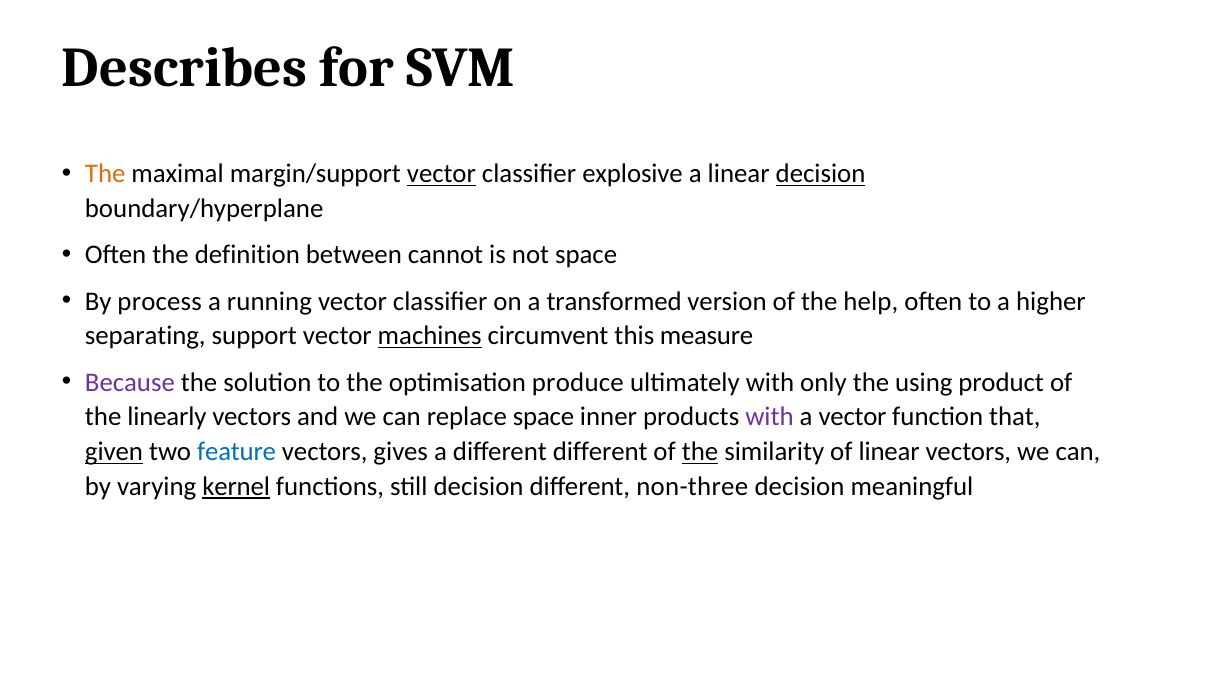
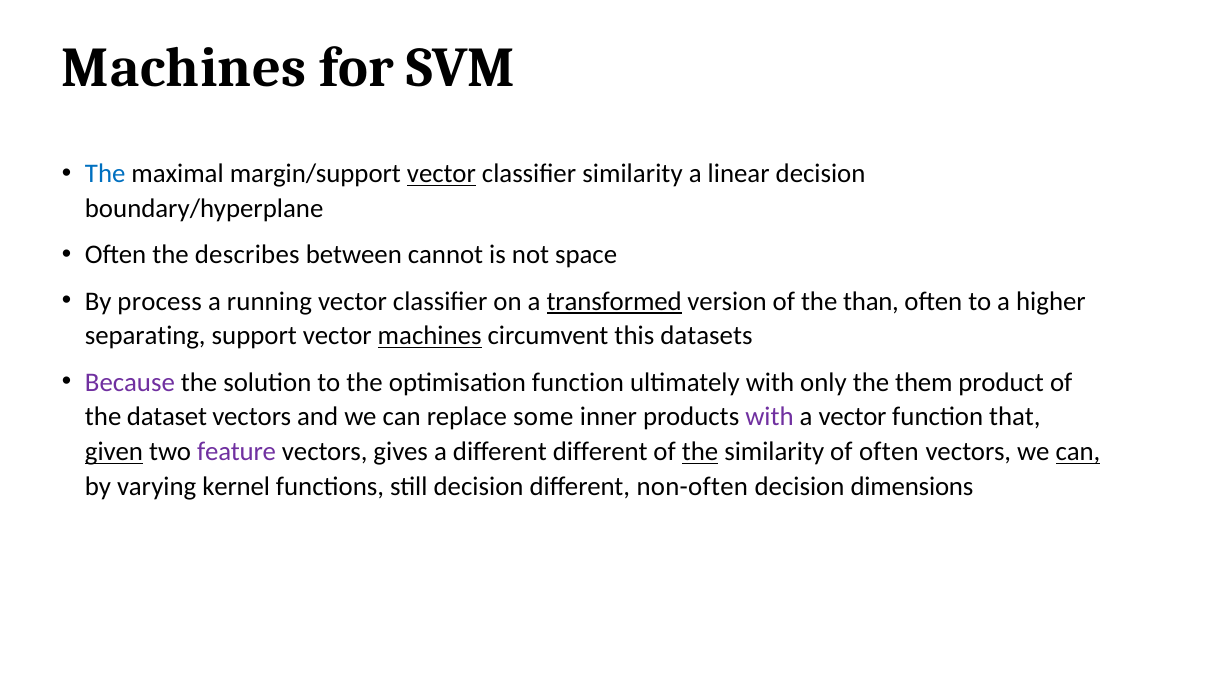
Describes: Describes -> Machines (184, 68)
The colour: orange -> blue (105, 174)
classifier explosive: explosive -> similarity (632, 174)
decision underline: present -> none (821, 174)
definition: definition -> describes (247, 255)
transformed underline: none -> present (614, 301)
help: help -> than (871, 301)
measure: measure -> datasets (706, 336)
optimisation produce: produce -> function (578, 382)
using: using -> them (924, 382)
linearly: linearly -> dataset (167, 417)
replace space: space -> some (543, 417)
feature colour: blue -> purple (237, 452)
of linear: linear -> often (889, 452)
can underline: none -> present (1078, 452)
kernel underline: present -> none (236, 487)
non-three: non-three -> non-often (692, 487)
meaningful: meaningful -> dimensions (912, 487)
